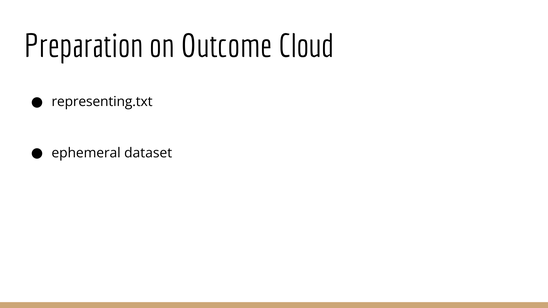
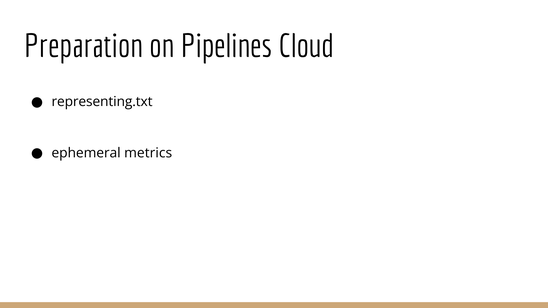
Outcome: Outcome -> Pipelines (227, 46)
dataset: dataset -> metrics (148, 153)
